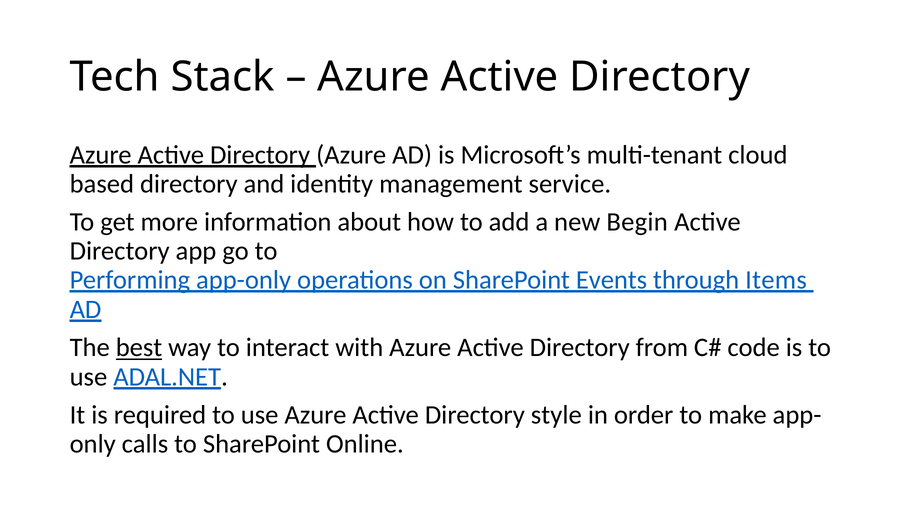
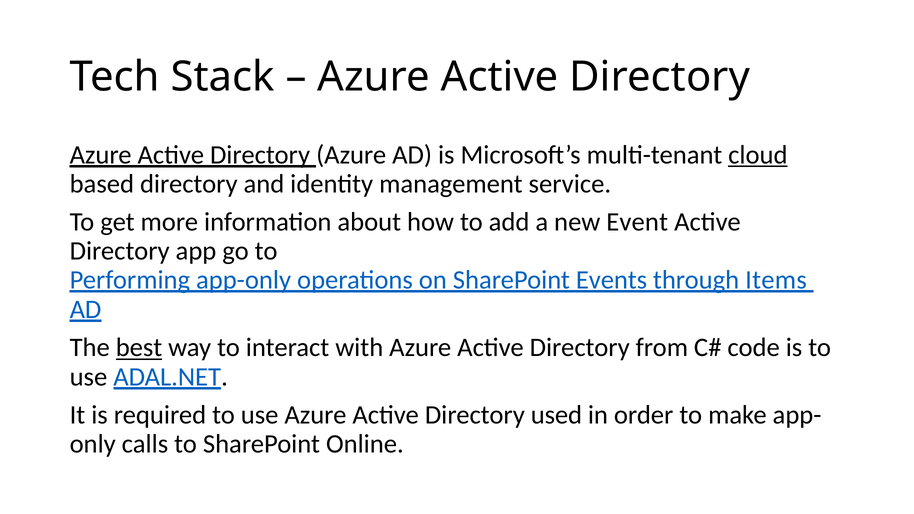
cloud underline: none -> present (758, 155)
Begin: Begin -> Event (637, 222)
style: style -> used (556, 415)
